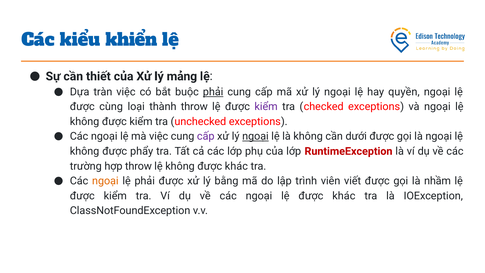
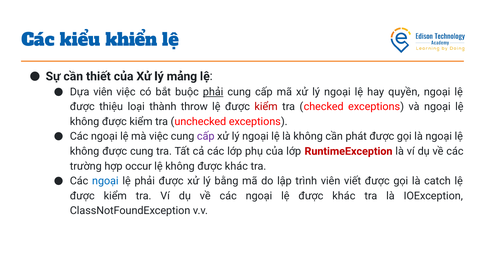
Dựa tràn: tràn -> viên (103, 92)
cùng: cùng -> thiệu (111, 107)
kiểm colour: purple -> red (266, 107)
ngoại underline: present -> none (255, 136)
dưới: dưới -> phát (356, 136)
được phẩy: phẩy -> cung (142, 151)
hợp throw: throw -> occur (138, 166)
ngoại colour: orange -> blue (105, 181)
nhầm: nhầm -> catch (437, 181)
